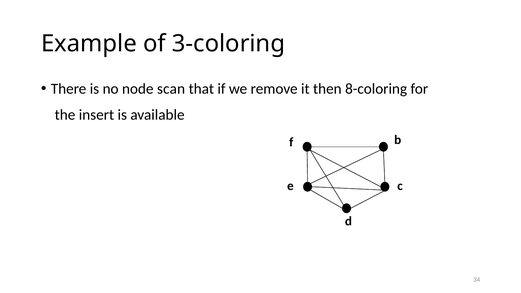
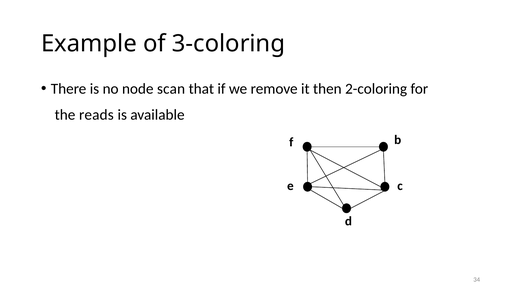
8-coloring: 8-coloring -> 2-coloring (376, 89)
insert: insert -> reads (96, 115)
